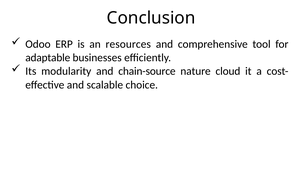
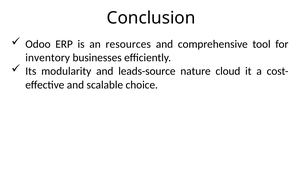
adaptable: adaptable -> inventory (48, 58)
chain-source: chain-source -> leads-source (147, 71)
